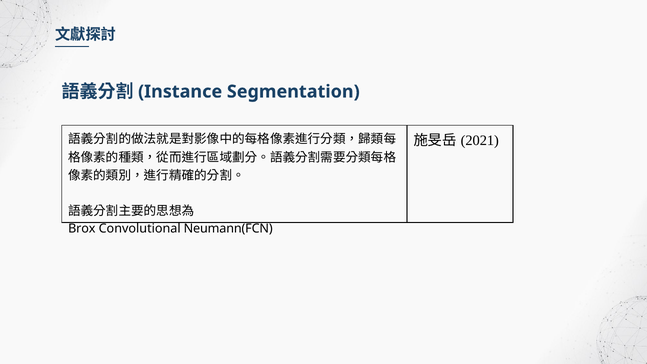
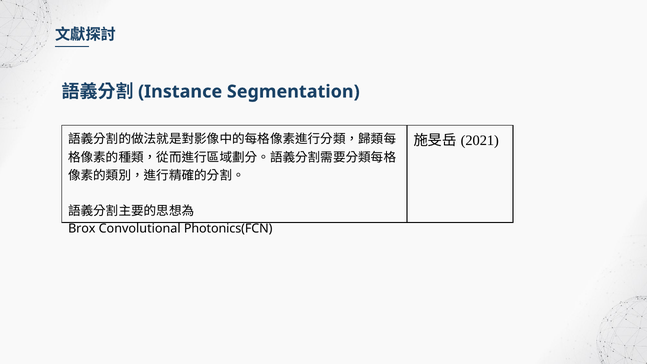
Neumann(FCN: Neumann(FCN -> Photonics(FCN (228, 228)
